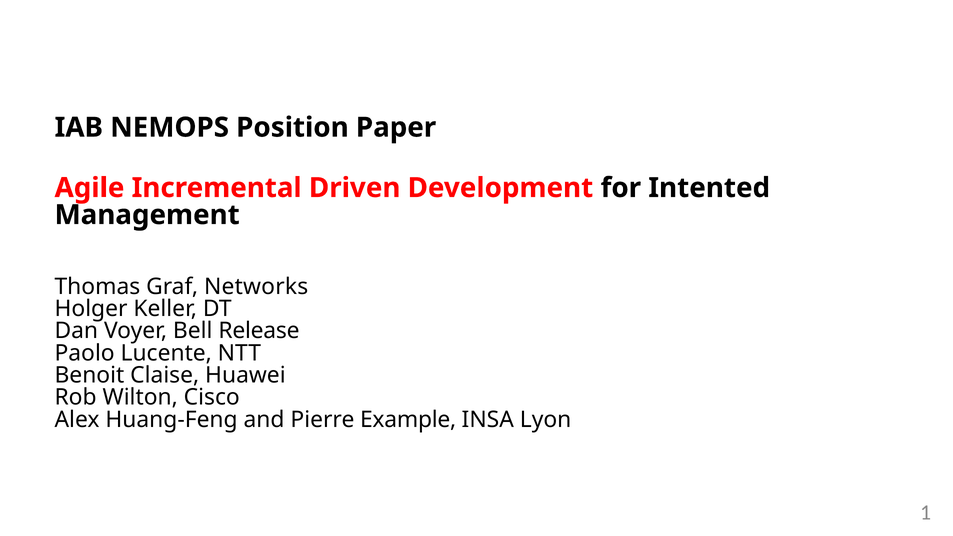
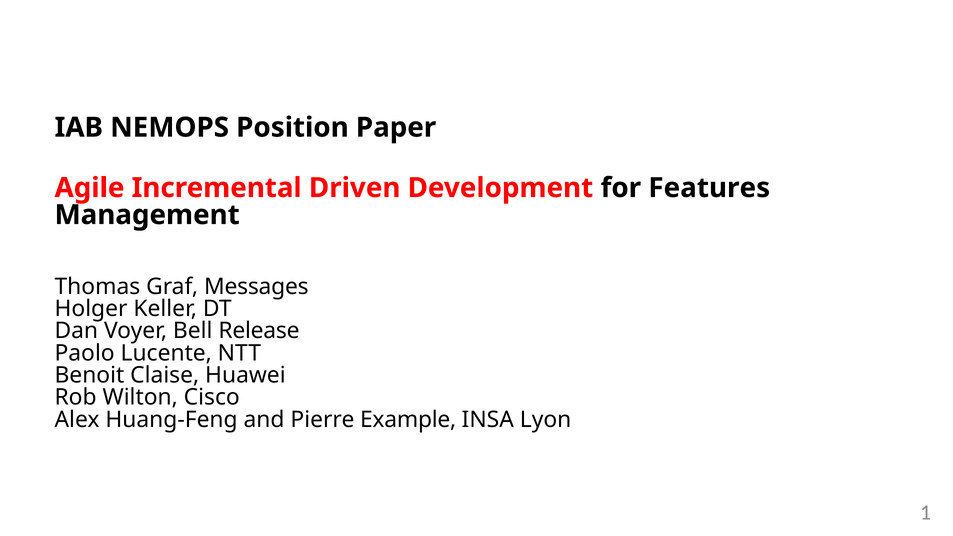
Intented: Intented -> Features (709, 188)
Networks: Networks -> Messages (256, 287)
